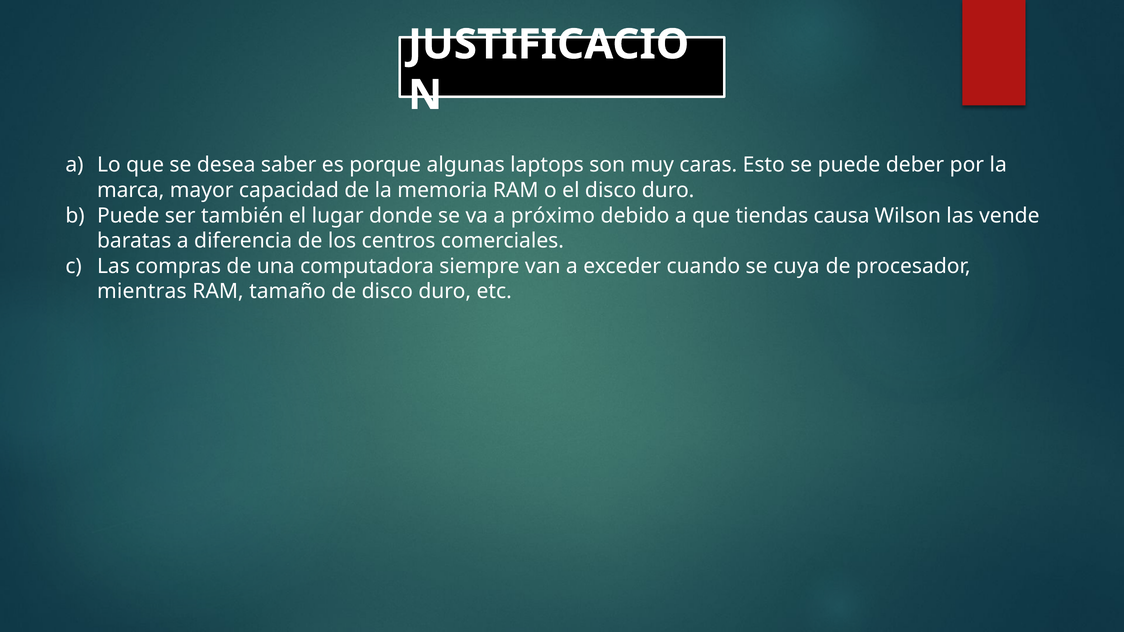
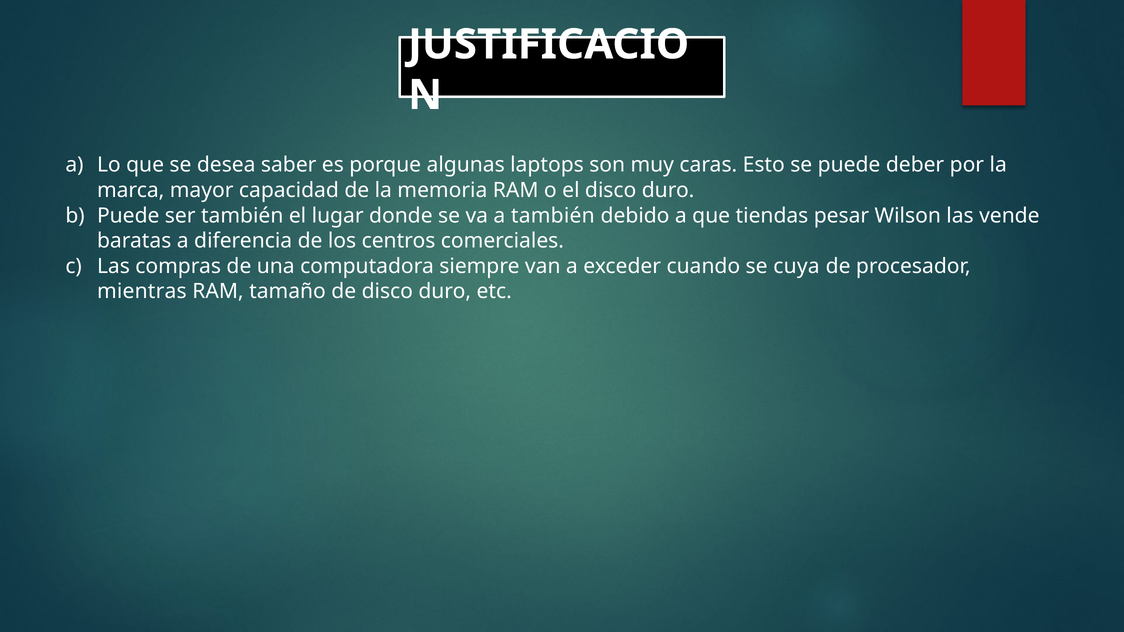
a próximo: próximo -> también (553, 216)
causa: causa -> pesar (841, 216)
